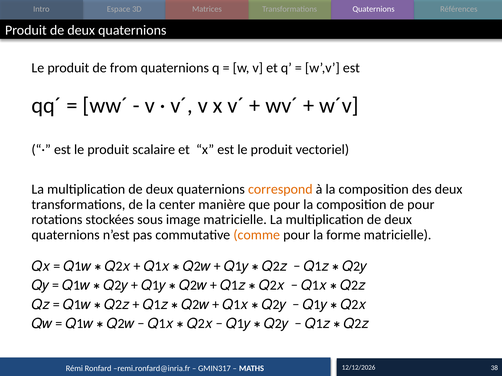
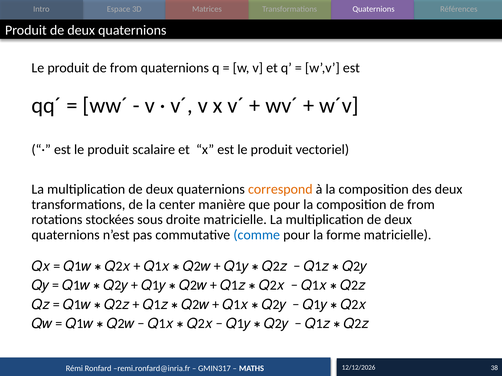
composition de pour: pour -> from (421, 205)
image: image -> droite (183, 220)
comme colour: orange -> blue (257, 235)
